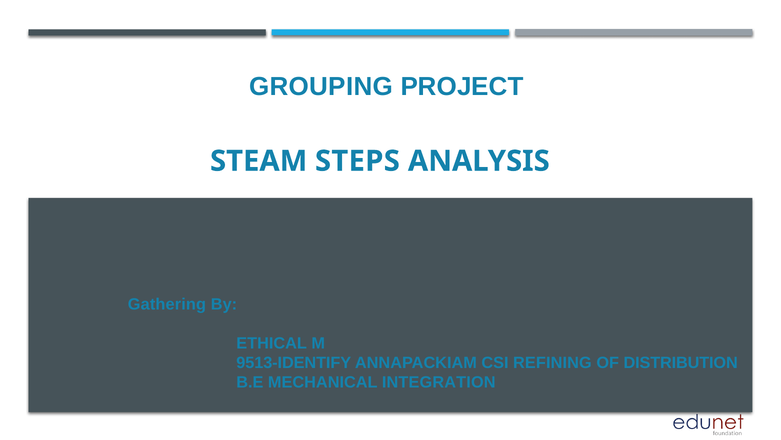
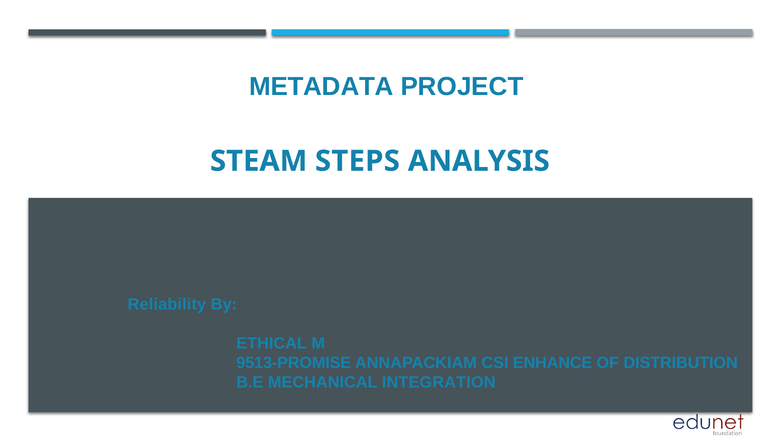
GROUPING: GROUPING -> METADATA (321, 87)
Gathering: Gathering -> Reliability (167, 304)
9513-IDENTIFY: 9513-IDENTIFY -> 9513-PROMISE (294, 362)
REFINING: REFINING -> ENHANCE (553, 362)
